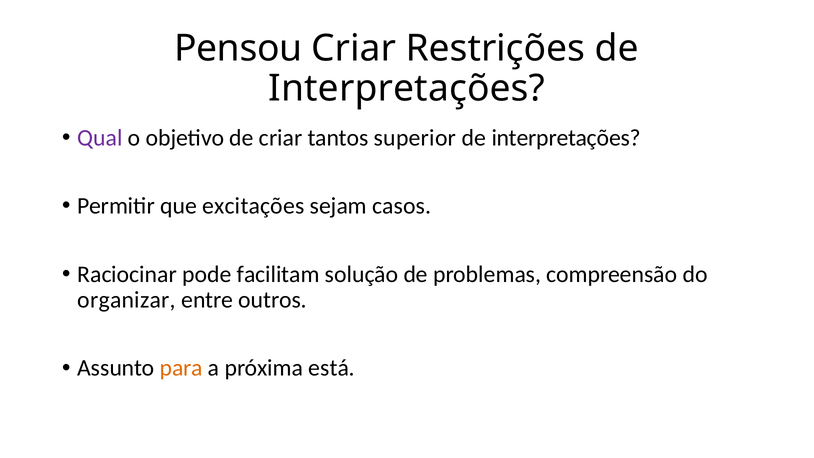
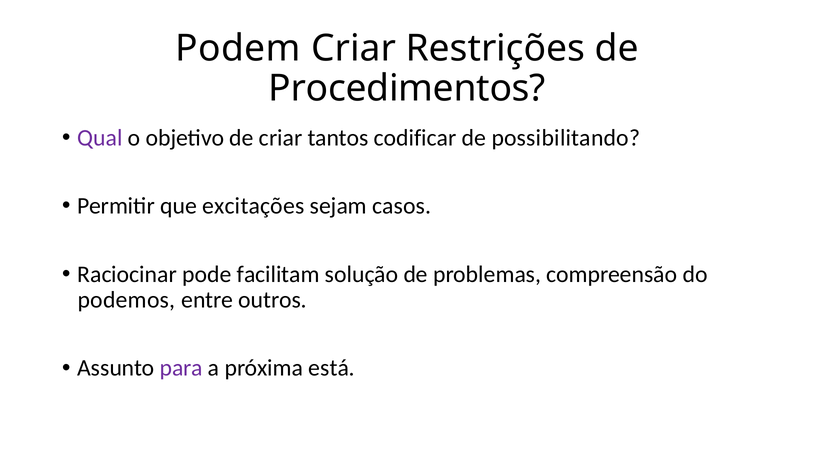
Pensou: Pensou -> Podem (238, 48)
Interpretações: Interpretações -> Procedimentos (407, 89)
superior: superior -> codificar (415, 138)
interpretações: interpretações -> possibilitando (566, 138)
organizar: organizar -> podemos (127, 300)
para colour: orange -> purple (181, 368)
